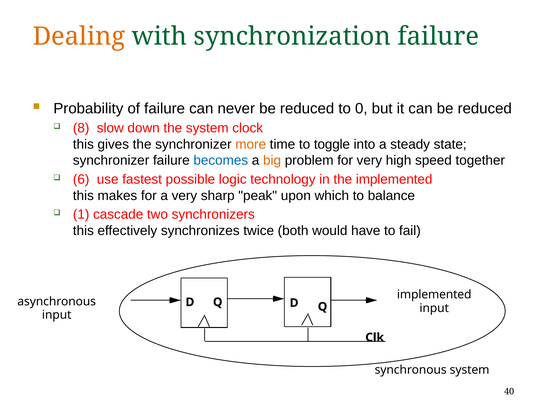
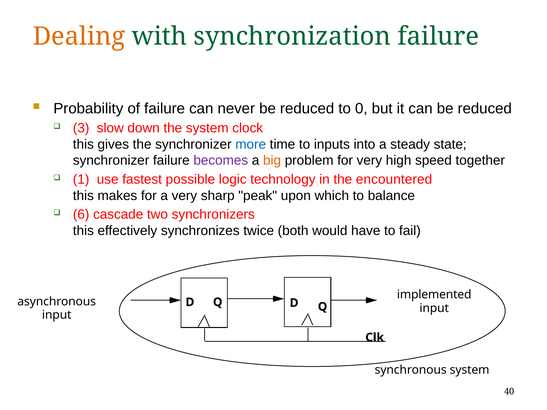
8: 8 -> 3 (81, 128)
more colour: orange -> blue (251, 144)
toggle: toggle -> inputs (332, 144)
becomes colour: blue -> purple (221, 160)
6: 6 -> 1 (81, 179)
the implemented: implemented -> encountered (394, 179)
1: 1 -> 6 (81, 214)
